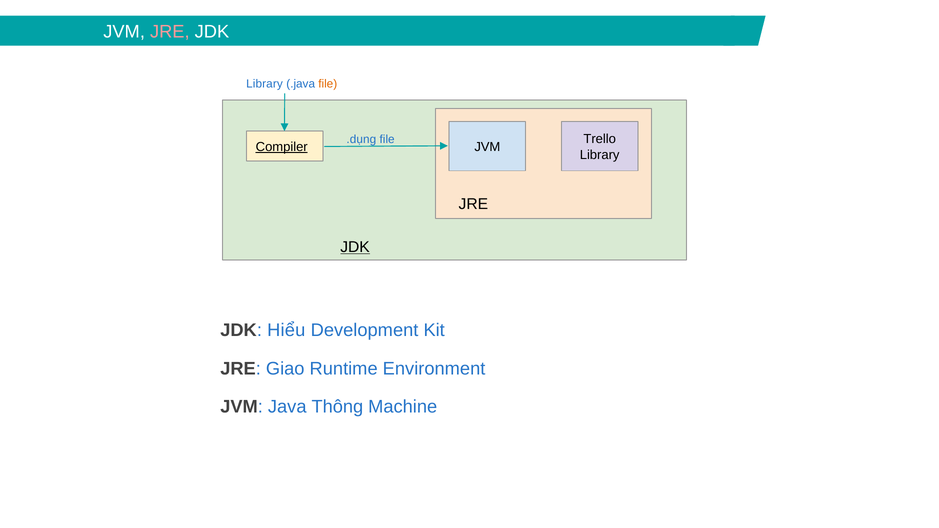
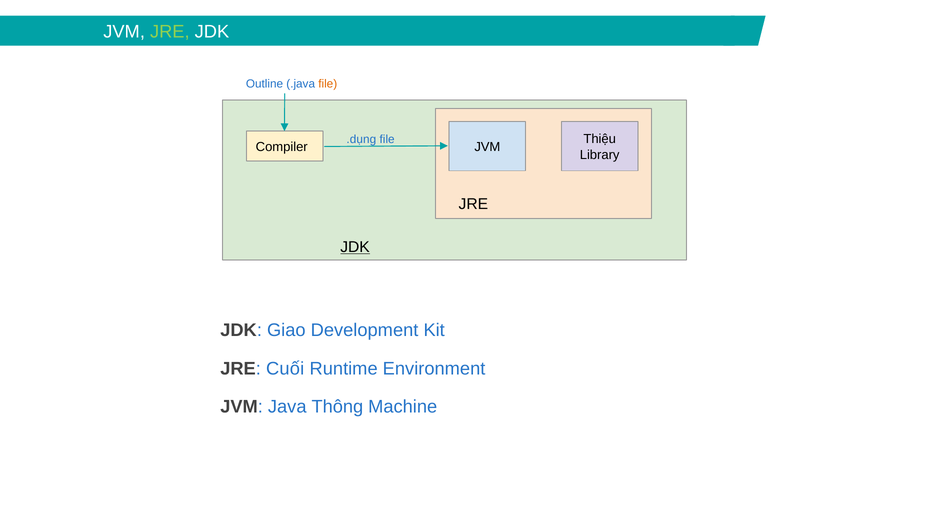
JRE colour: pink -> light green (170, 32)
Library: Library -> Outline (265, 84)
Trello: Trello -> Thiệu (600, 139)
Compiler underline: present -> none (282, 147)
Hiểu: Hiểu -> Giao (286, 330)
Giao: Giao -> Cuối (285, 369)
